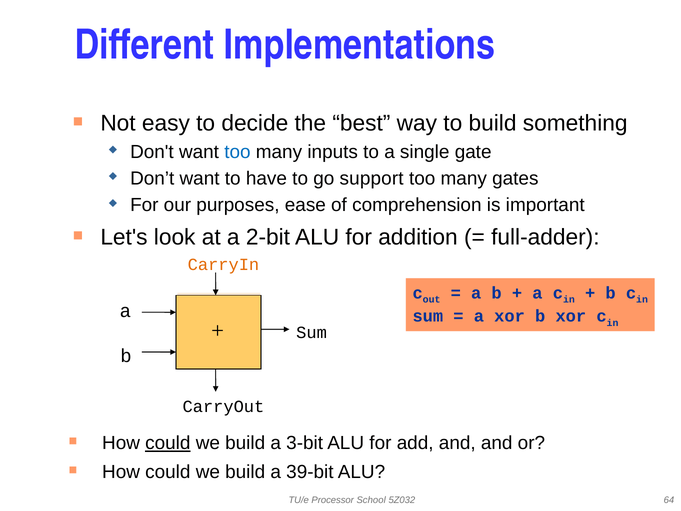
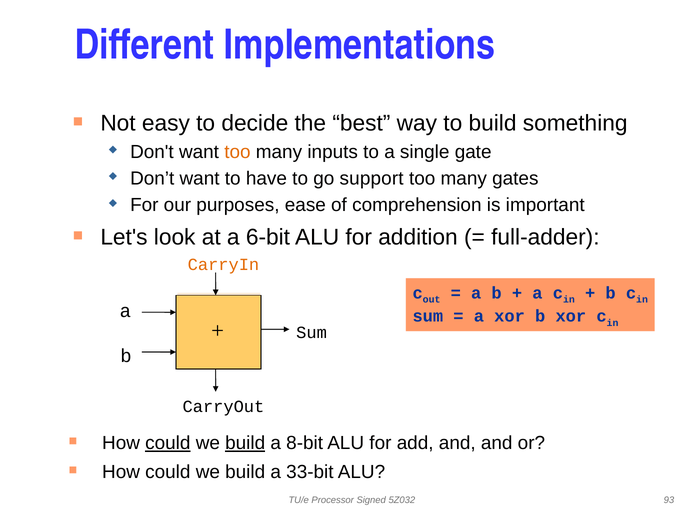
too colour: blue -> orange (237, 152)
2-bit: 2-bit -> 6-bit (268, 237)
build underline: none -> present (245, 443)
3-bit: 3-bit -> 8-bit (305, 443)
39-bit: 39-bit -> 33-bit (310, 472)
School: School -> Signed (371, 500)
64: 64 -> 93 (669, 500)
